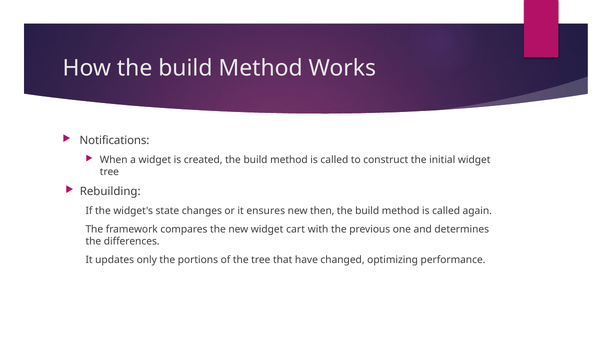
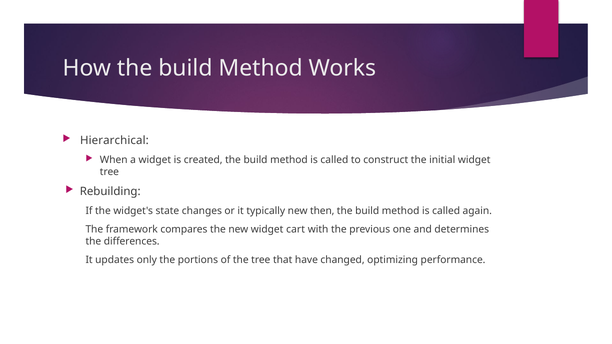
Notifications: Notifications -> Hierarchical (114, 141)
ensures: ensures -> typically (266, 211)
